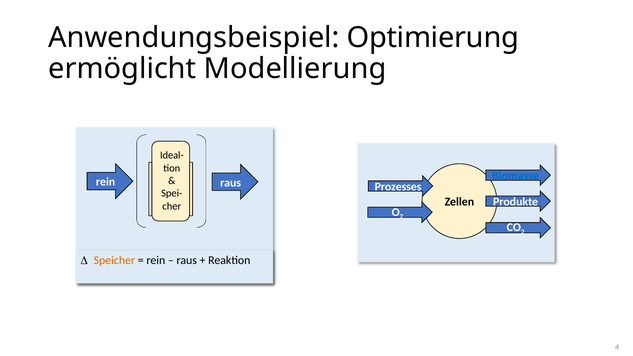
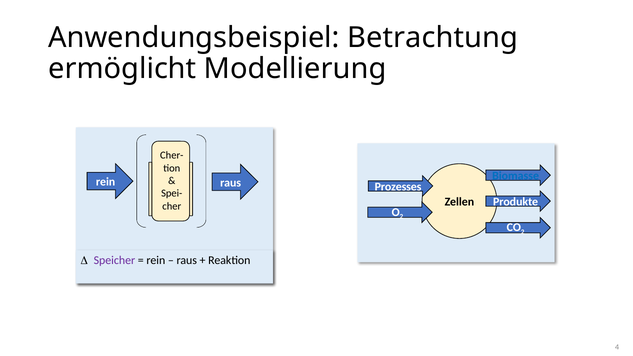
Optimierung: Optimierung -> Betrachtung (433, 38)
Ideal-: Ideal- -> Cher- (172, 156)
Speicher colour: orange -> purple (114, 261)
